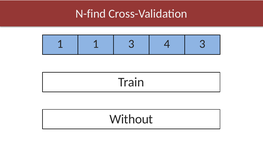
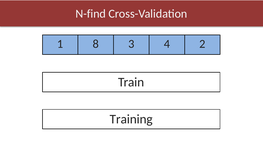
1 1: 1 -> 8 (96, 44)
4 3: 3 -> 2 (202, 44)
Without: Without -> Training (131, 119)
